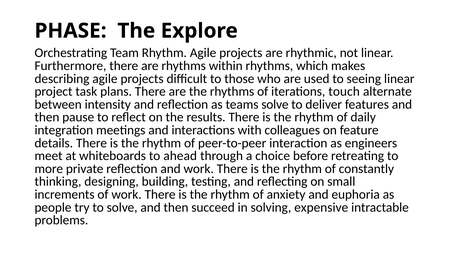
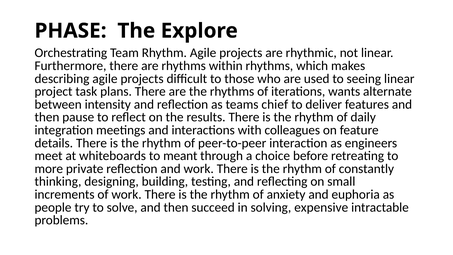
touch: touch -> wants (344, 91)
teams solve: solve -> chief (275, 104)
ahead: ahead -> meant (180, 156)
